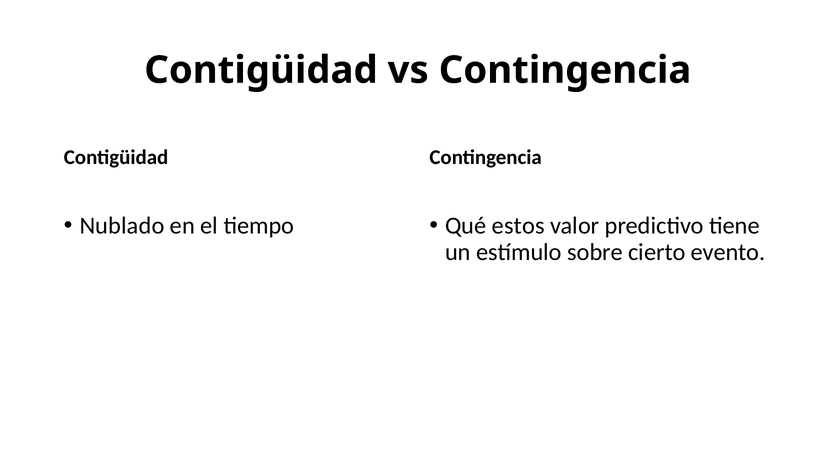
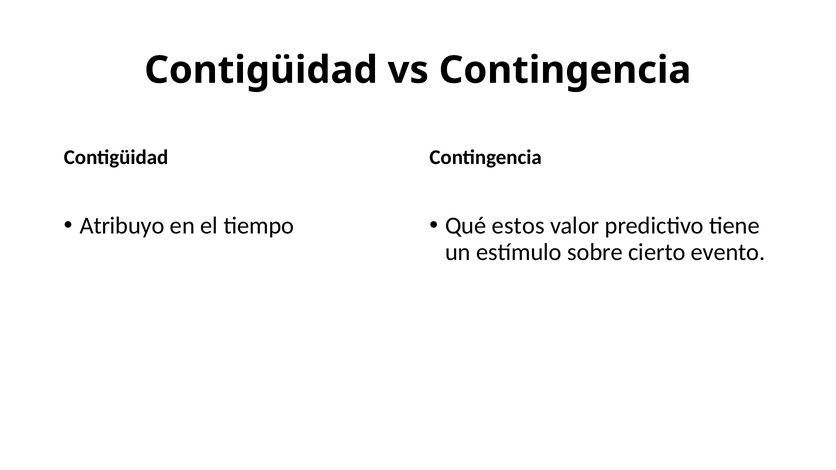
Nublado: Nublado -> Atribuyo (122, 226)
